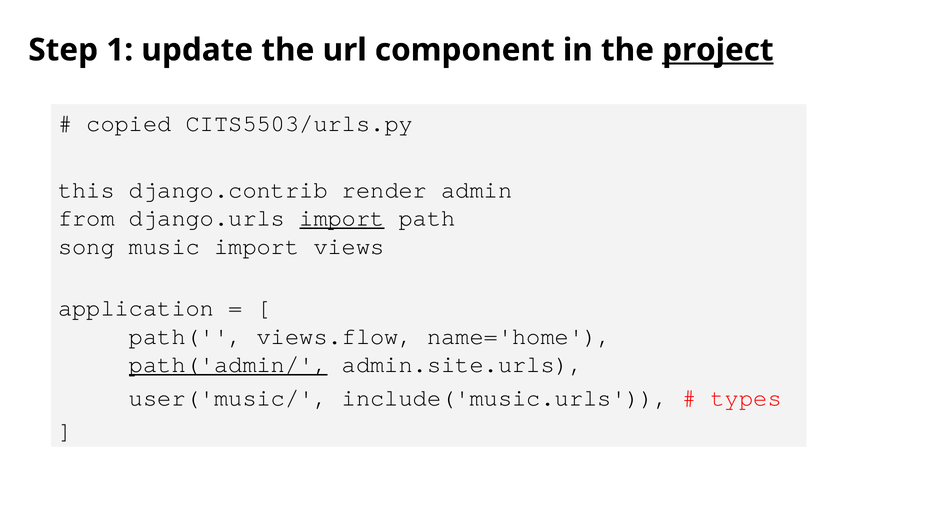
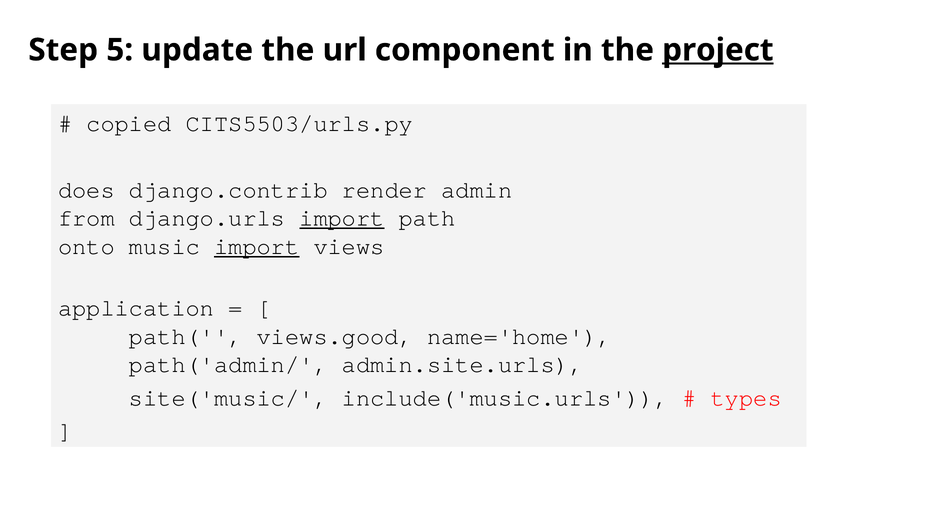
1: 1 -> 5 (120, 50)
this: this -> does (86, 190)
song: song -> onto (86, 247)
import underline: none -> present (257, 247)
views.flow: views.flow -> views.good (335, 336)
path('admin/ underline: present -> none (228, 365)
user('music/: user('music/ -> site('music/ (228, 398)
